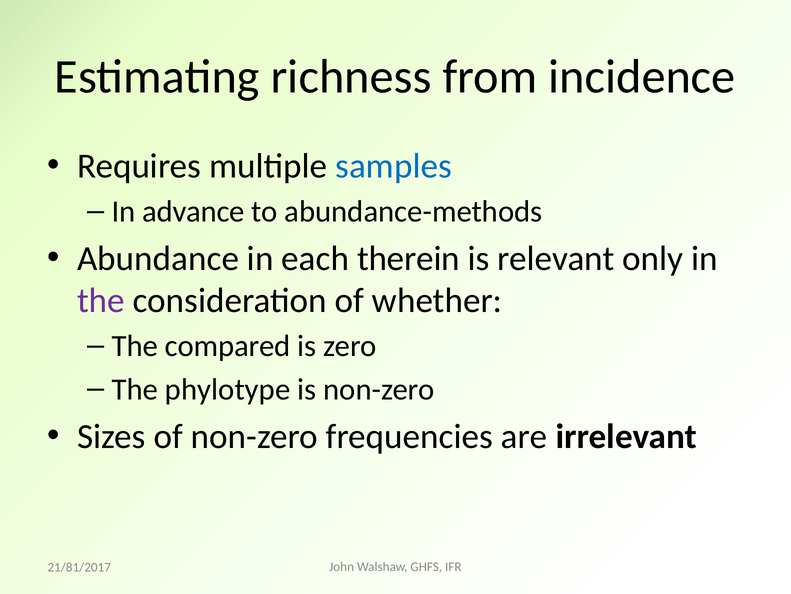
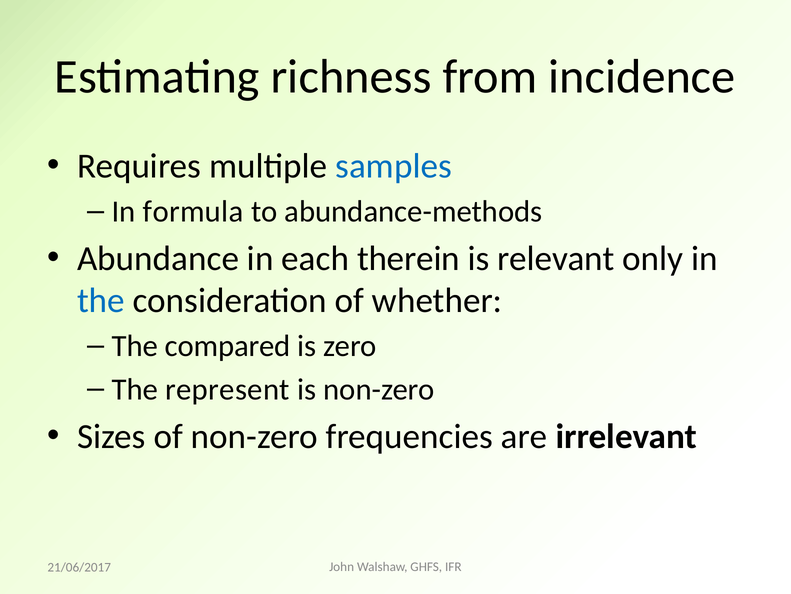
advance: advance -> formula (193, 211)
the colour: purple -> blue (101, 300)
phylotype: phylotype -> represent (228, 389)
21/81/2017: 21/81/2017 -> 21/06/2017 (79, 567)
